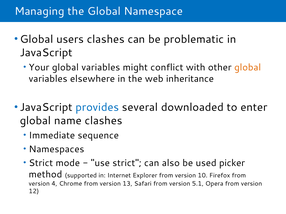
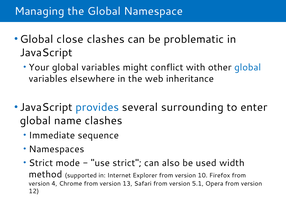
users: users -> close (70, 39)
global colour: orange -> blue (248, 67)
downloaded: downloaded -> surrounding (192, 108)
picker: picker -> width (232, 163)
